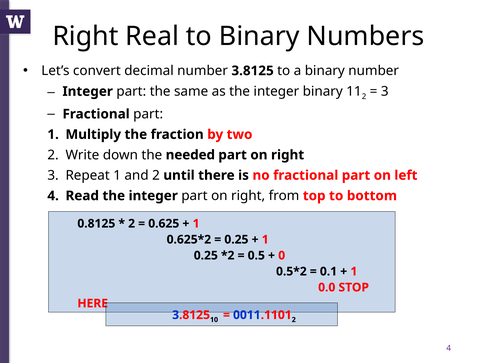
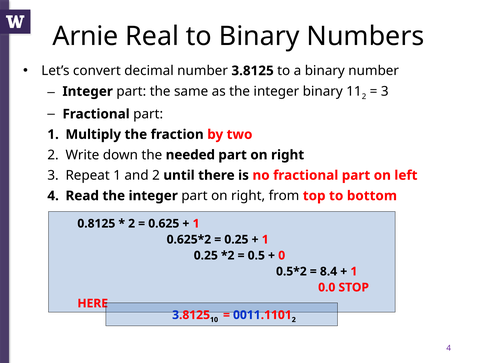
Right: Right -> Arnie (85, 36)
0.1: 0.1 -> 8.4 (329, 271)
